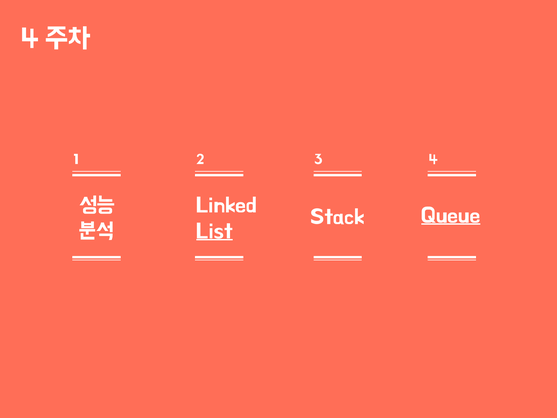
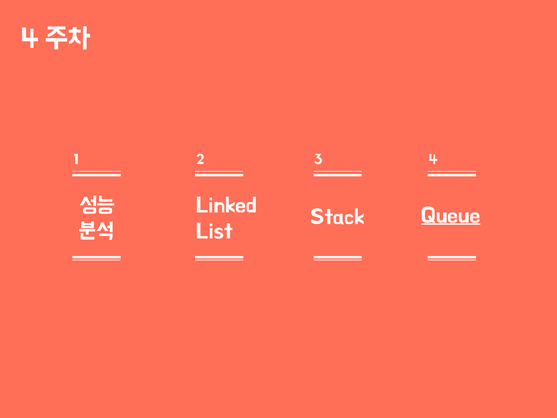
List underline: present -> none (215, 230)
